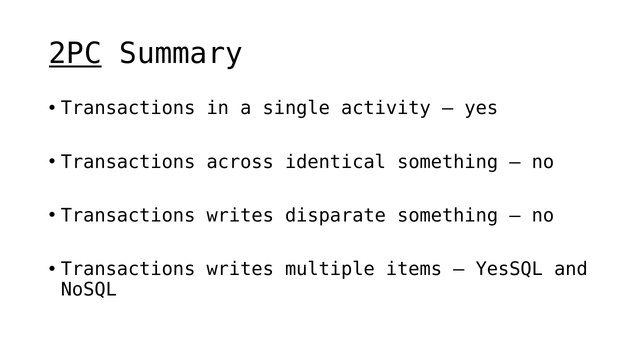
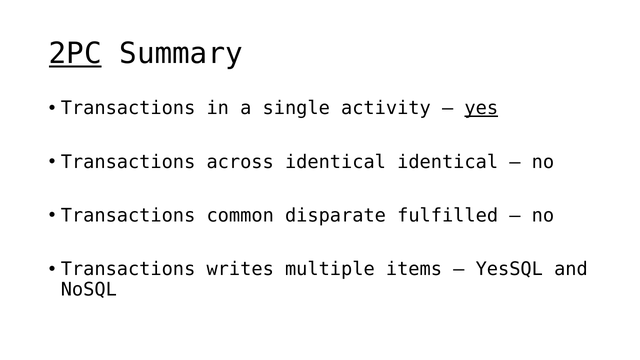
yes underline: none -> present (481, 108)
identical something: something -> identical (448, 162)
writes: writes -> common (240, 216)
disparate something: something -> fulfilled (448, 216)
